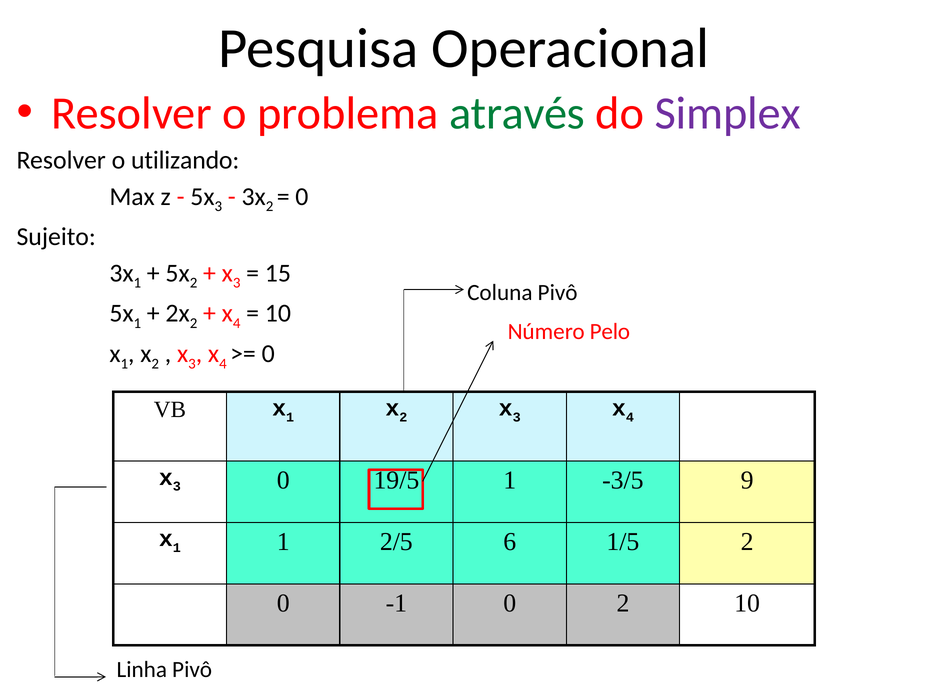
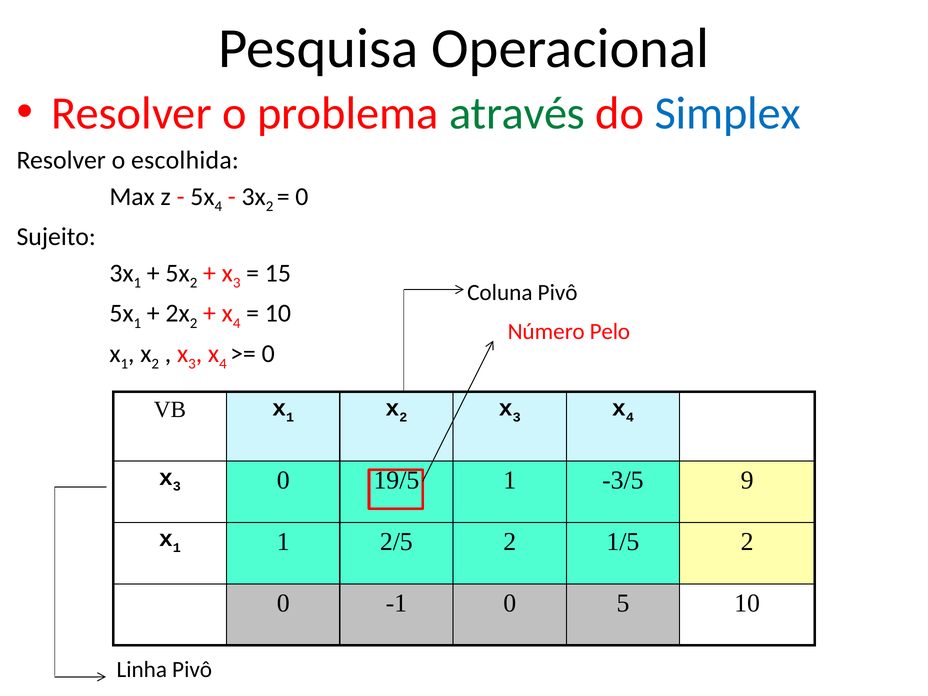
Simplex colour: purple -> blue (728, 113)
utilizando: utilizando -> escolhida (185, 160)
3: 3 -> 4 (218, 206)
2/5 6: 6 -> 2 (510, 542)
0 2: 2 -> 5 (623, 603)
